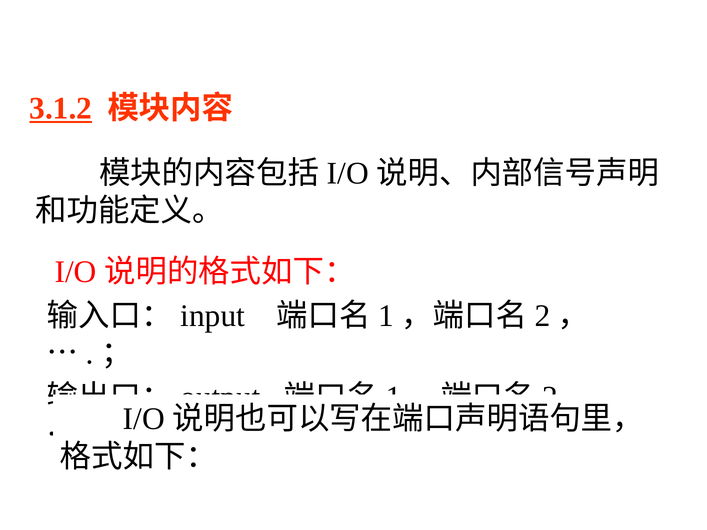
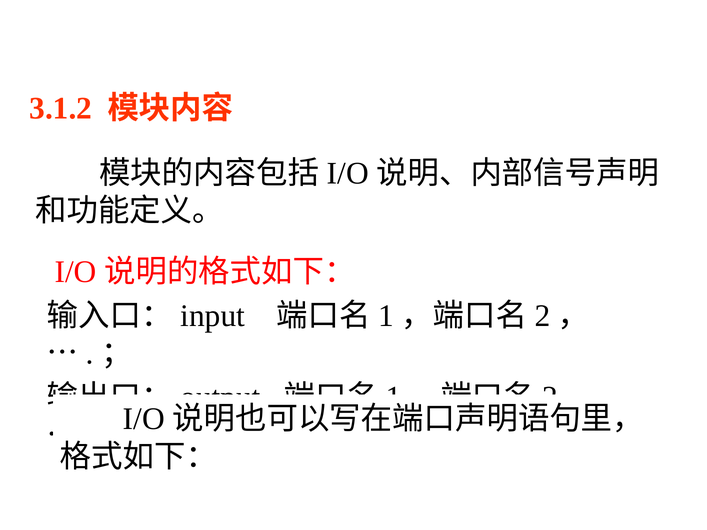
3.1.2 underline: present -> none (61, 109)
